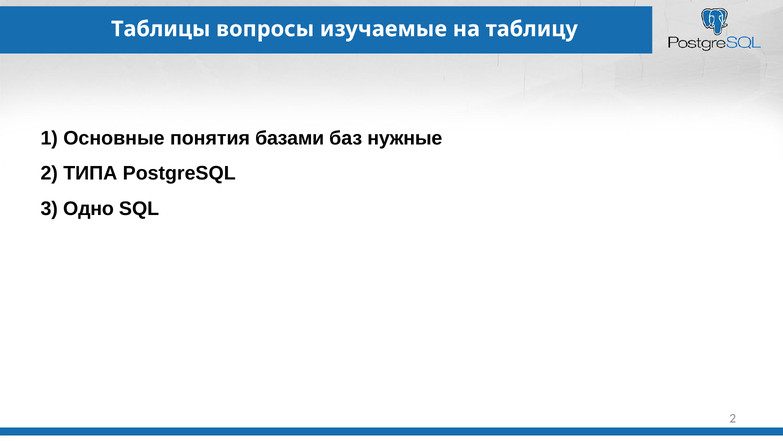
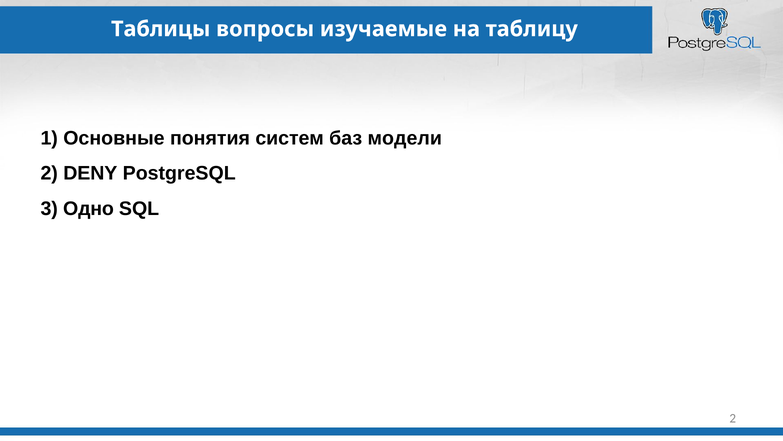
базами: базами -> систем (290, 138)
нужные: нужные -> модели (405, 138)
ТИПА: ТИПА -> DENY (90, 173)
